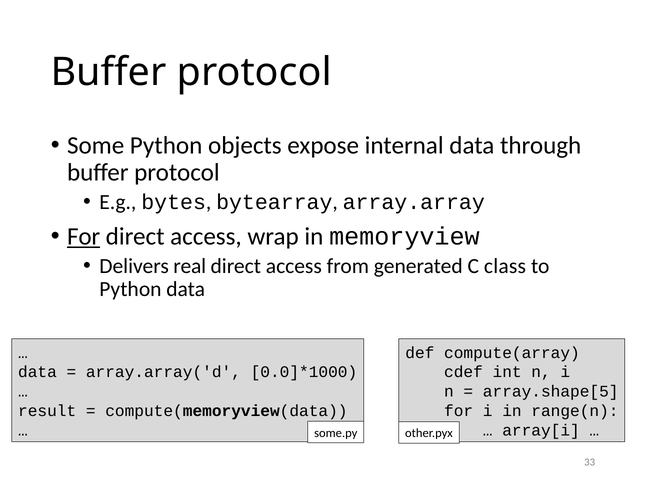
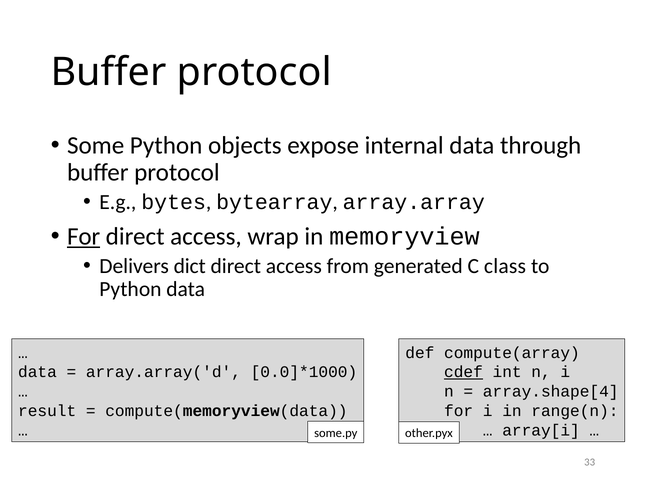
real: real -> dict (190, 266)
cdef underline: none -> present (463, 373)
array.shape[5: array.shape[5 -> array.shape[4 (551, 392)
